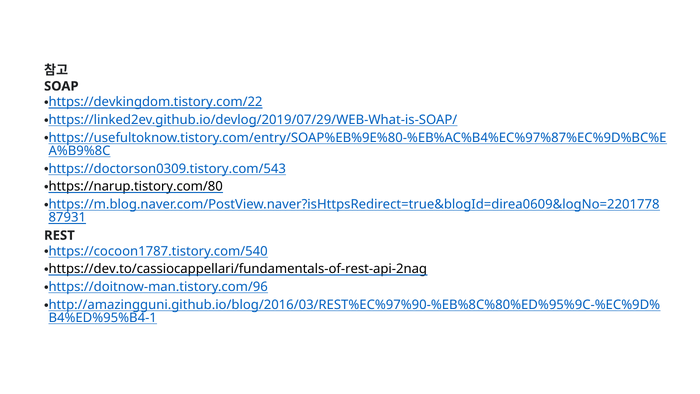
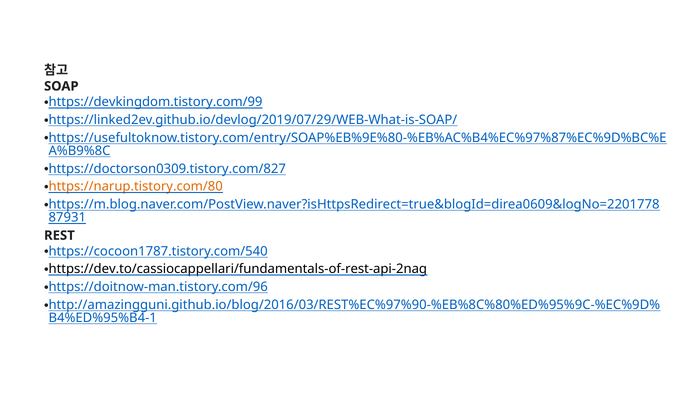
https://devkingdom.tistory.com/22: https://devkingdom.tistory.com/22 -> https://devkingdom.tistory.com/99 (156, 102)
https://doctorson0309.tistory.com/543: https://doctorson0309.tistory.com/543 -> https://doctorson0309.tistory.com/827 (167, 169)
https://narup.tistory.com/80 colour: black -> orange (136, 186)
